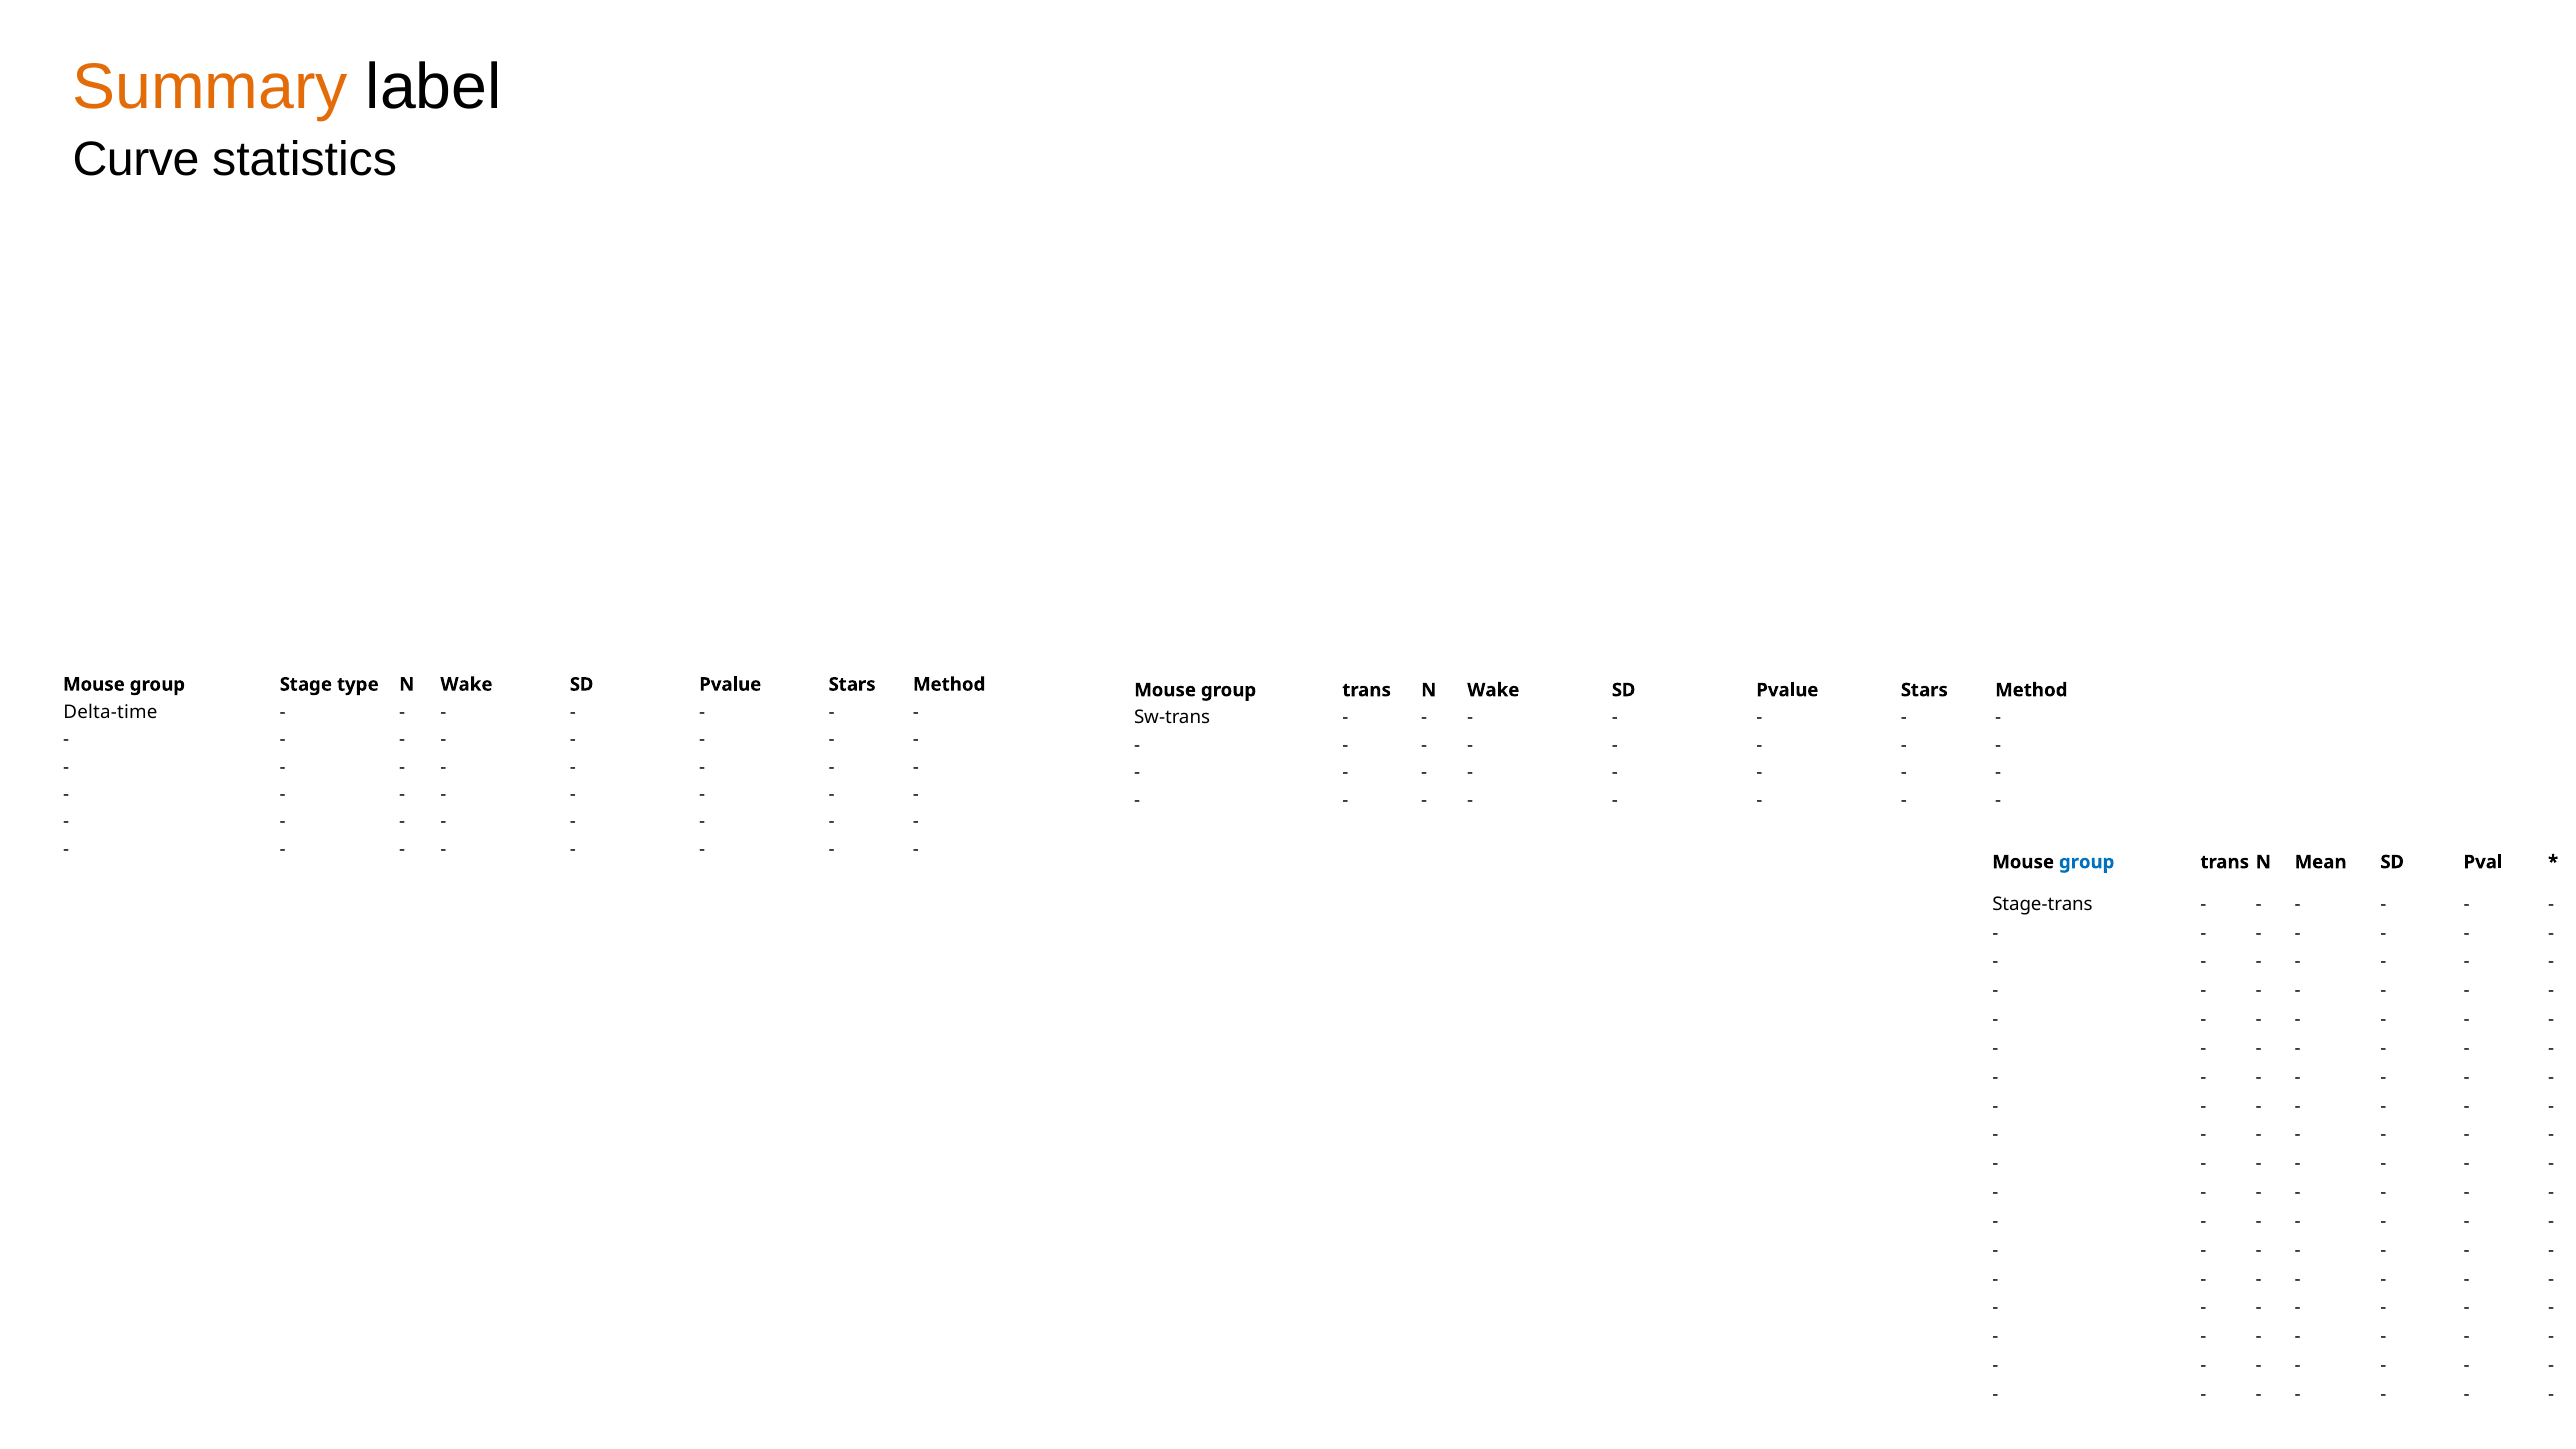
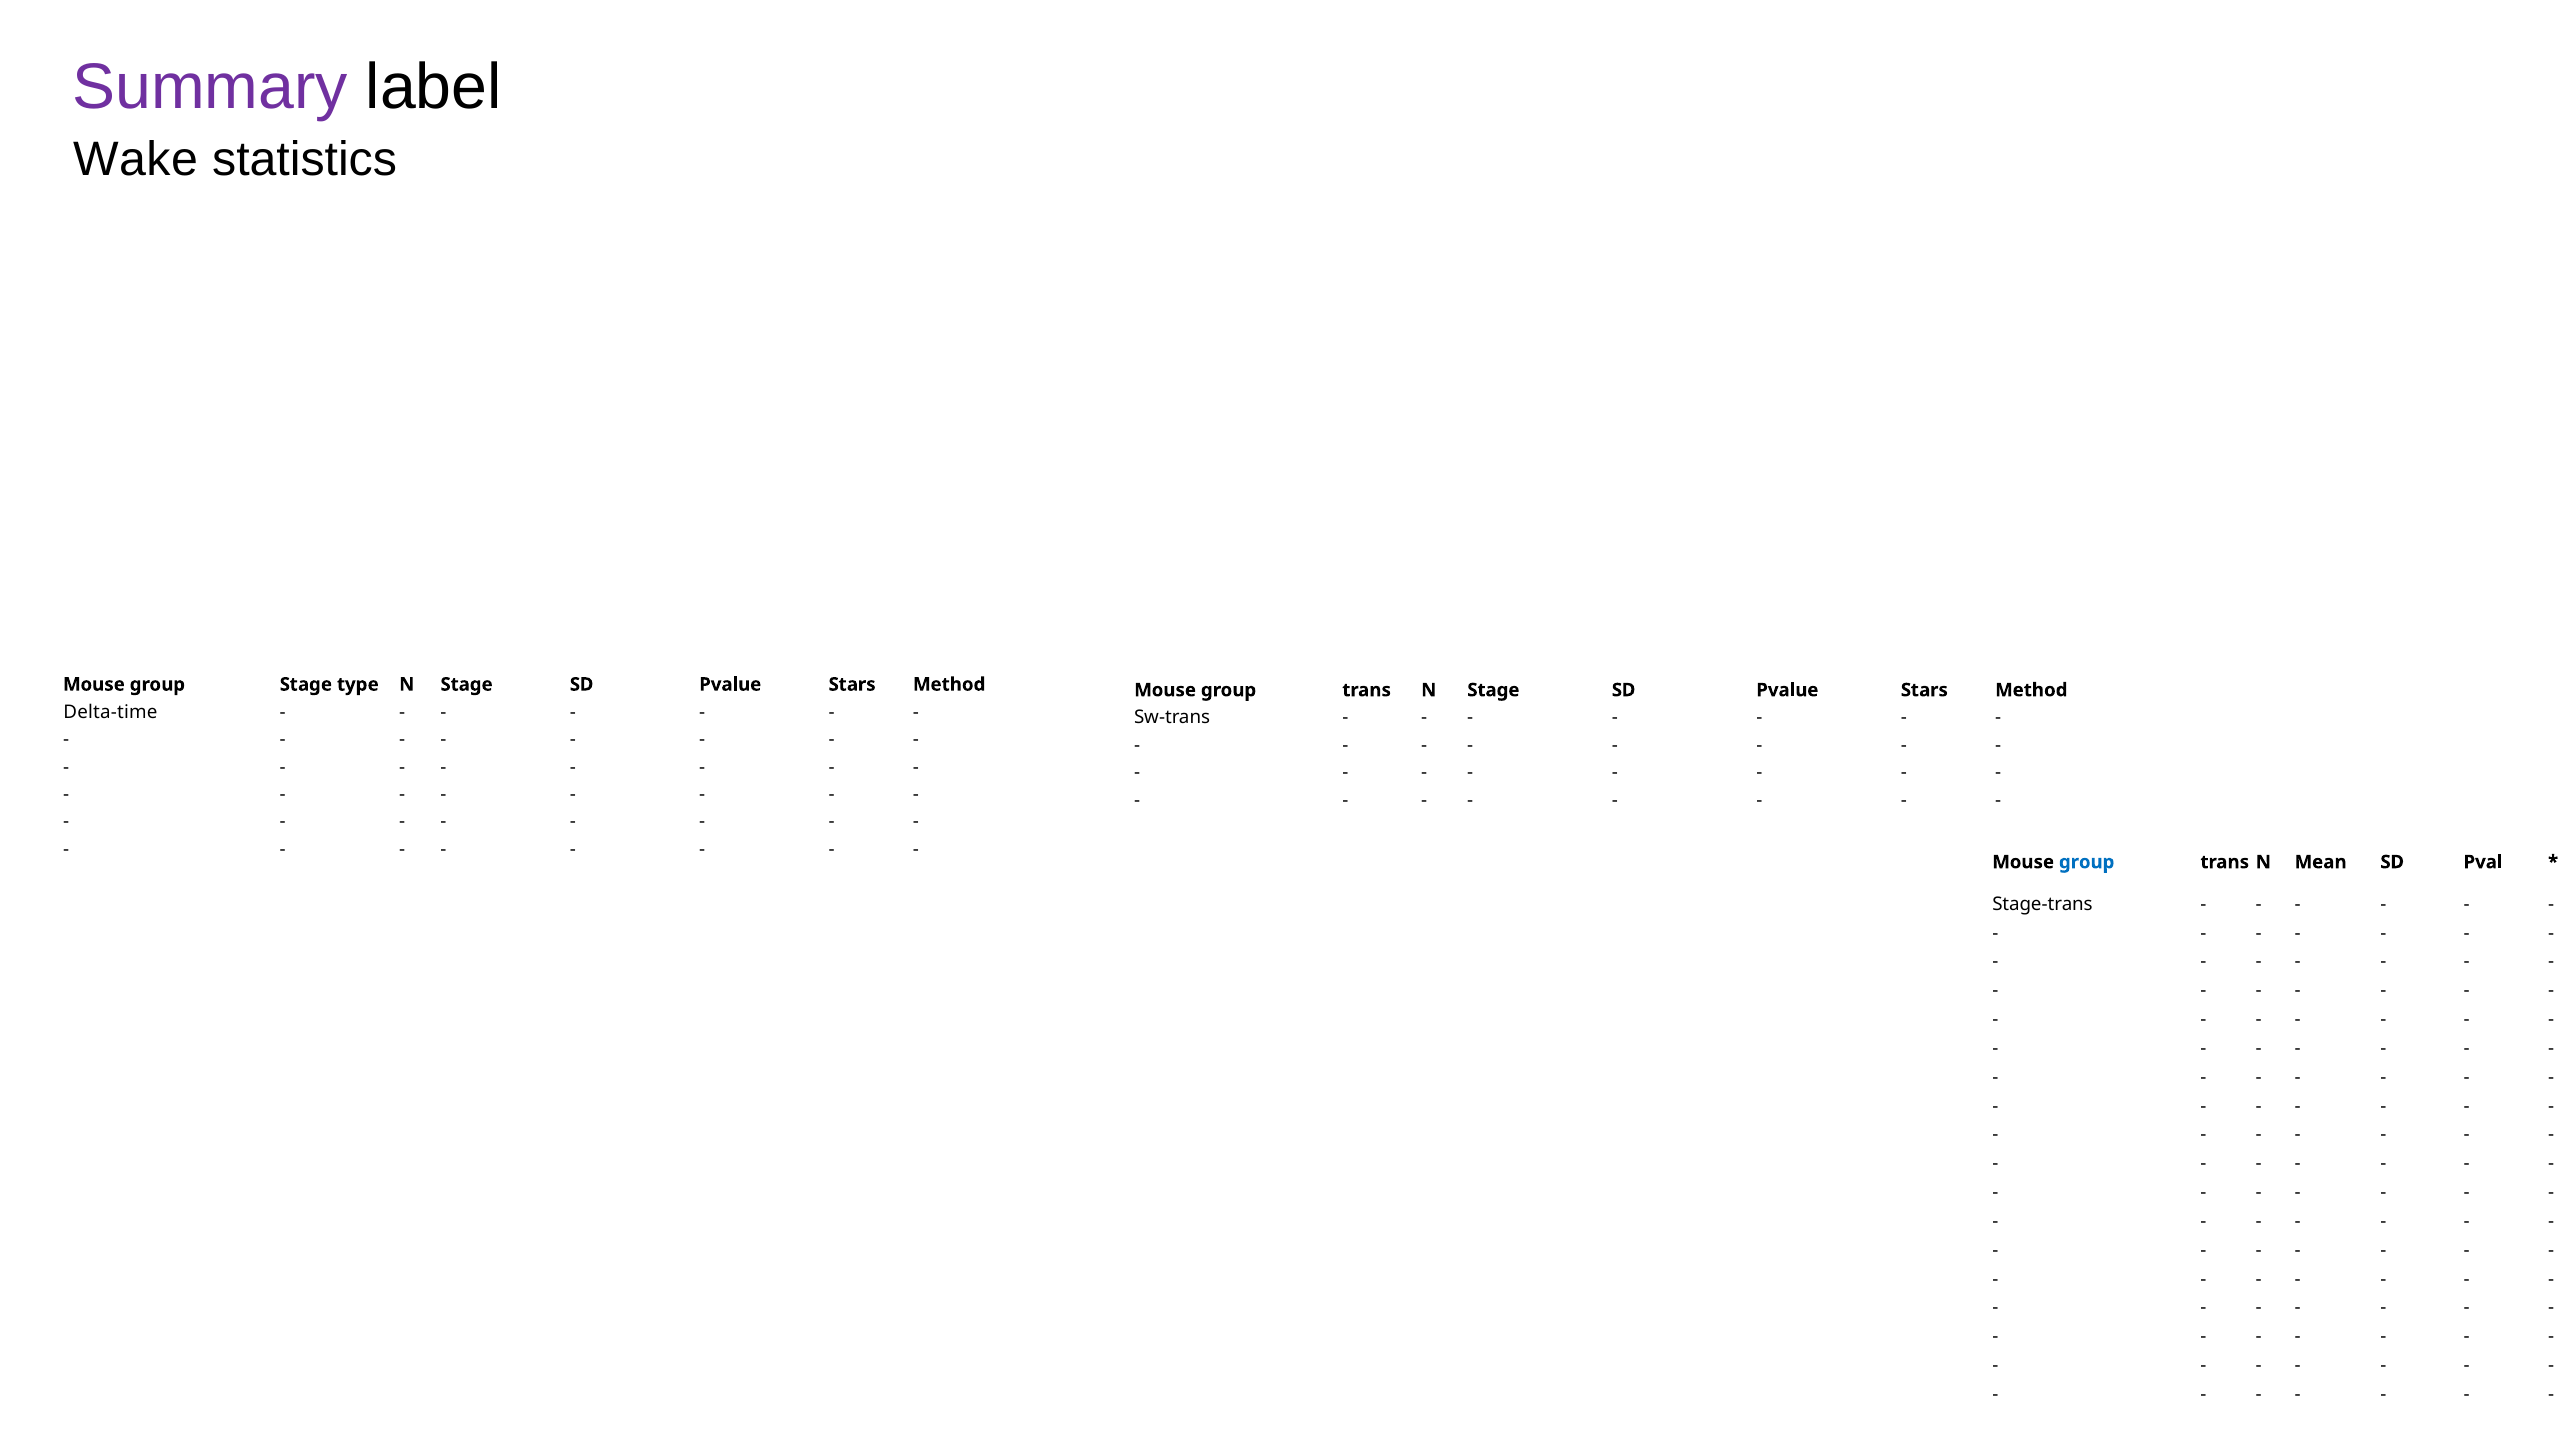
Summary colour: orange -> purple (210, 87)
Curve: Curve -> Wake (136, 160)
type N Wake: Wake -> Stage (467, 684)
trans N Wake: Wake -> Stage (1493, 690)
